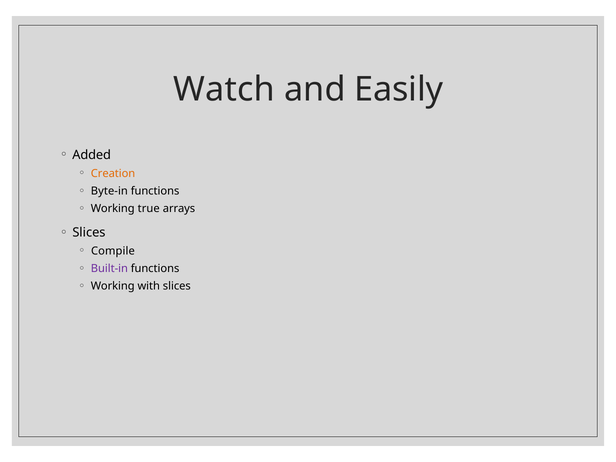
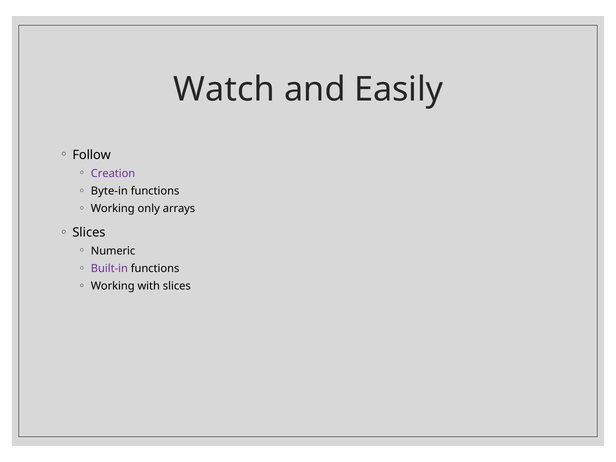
Added: Added -> Follow (92, 155)
Creation colour: orange -> purple (113, 173)
true: true -> only (149, 209)
Compile: Compile -> Numeric (113, 251)
